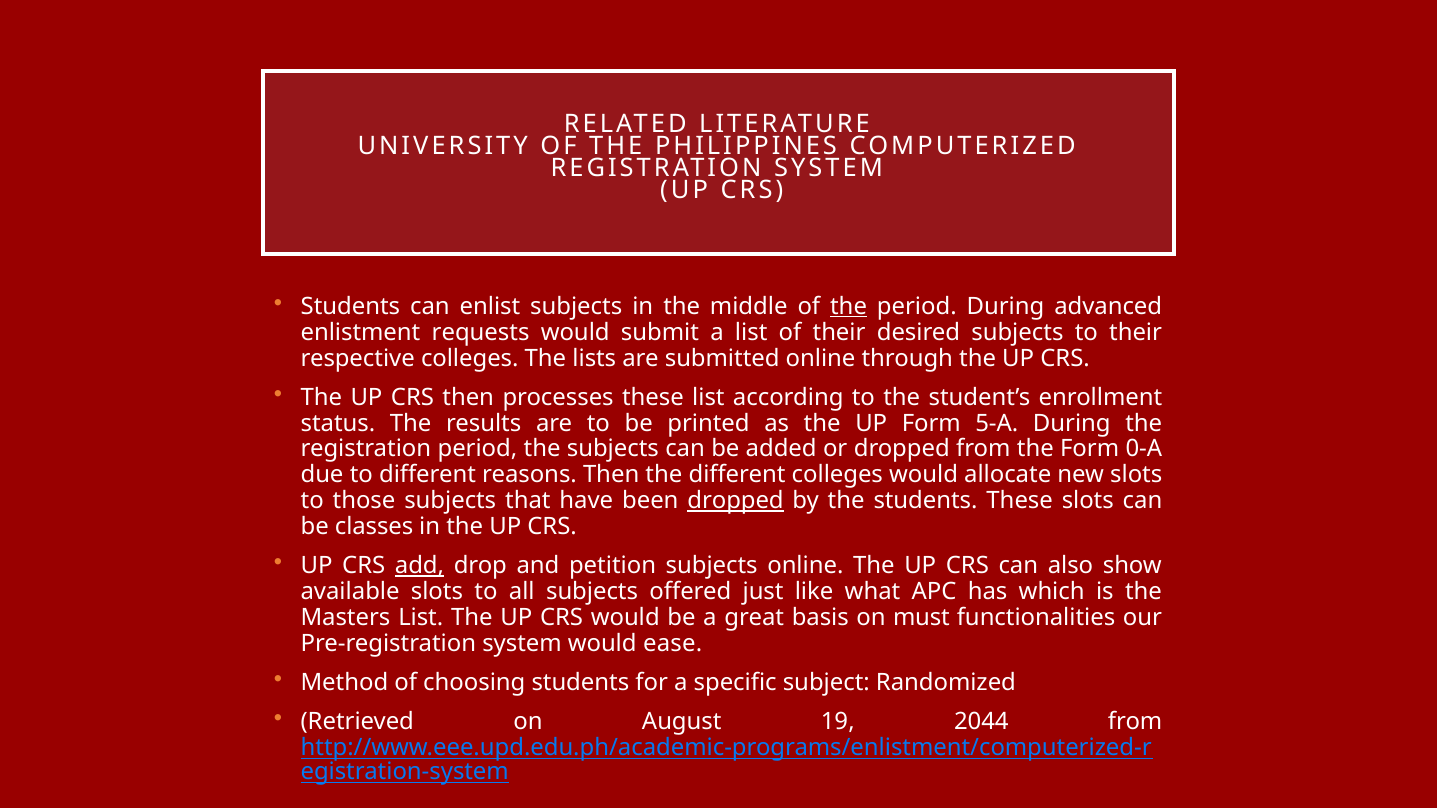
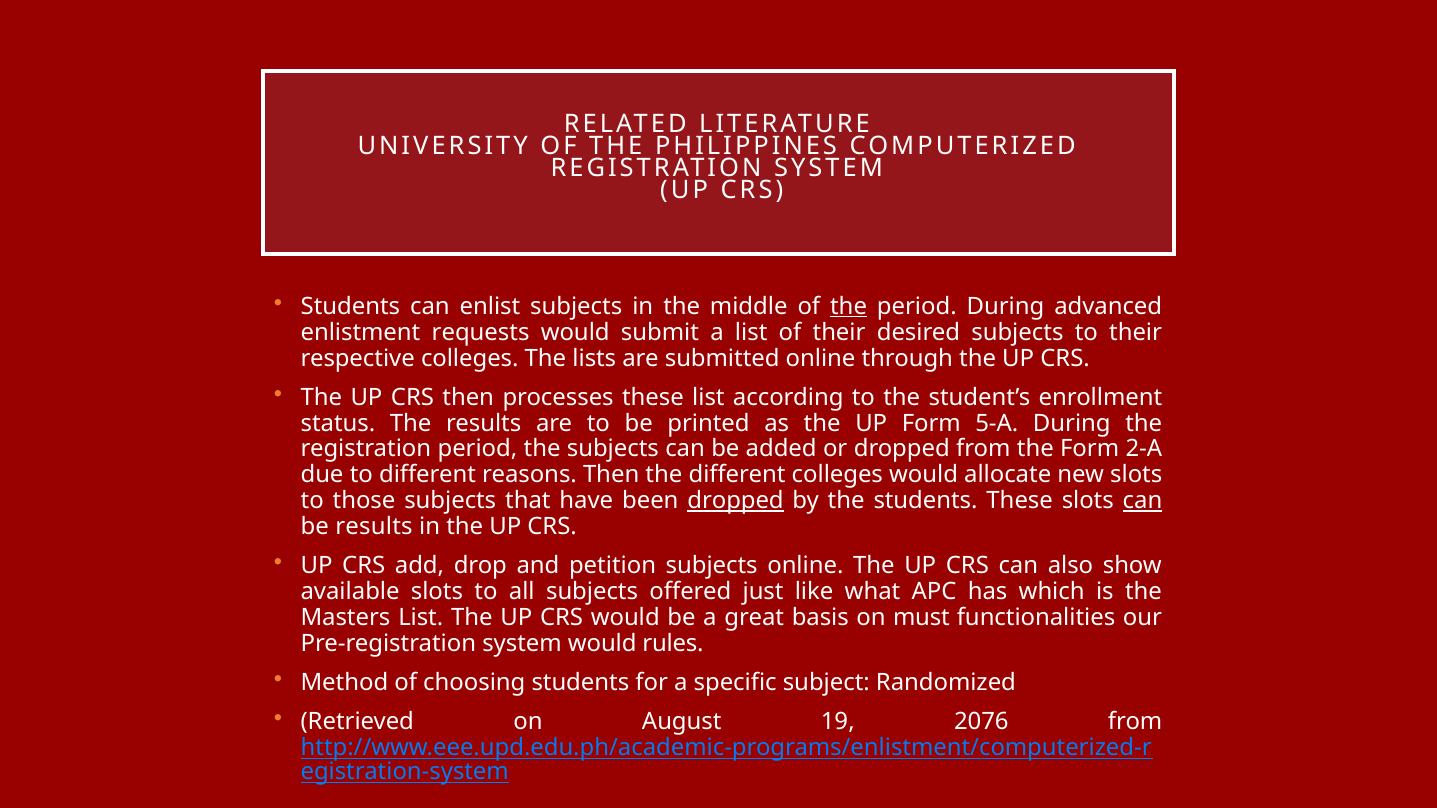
0-A: 0-A -> 2-A (1144, 449)
can underline: none -> present (1143, 501)
be classes: classes -> results (374, 527)
add underline: present -> none (419, 566)
ease: ease -> rules (673, 644)
2044: 2044 -> 2076 (981, 722)
